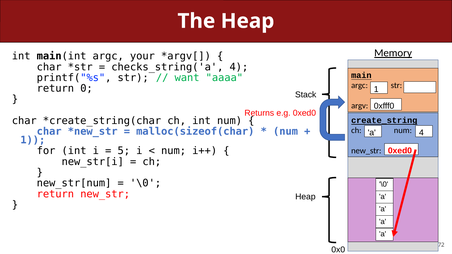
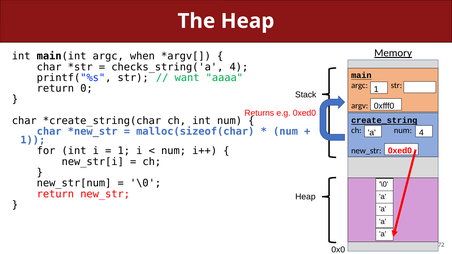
your: your -> when (142, 56)
5: 5 -> 1 (124, 151)
